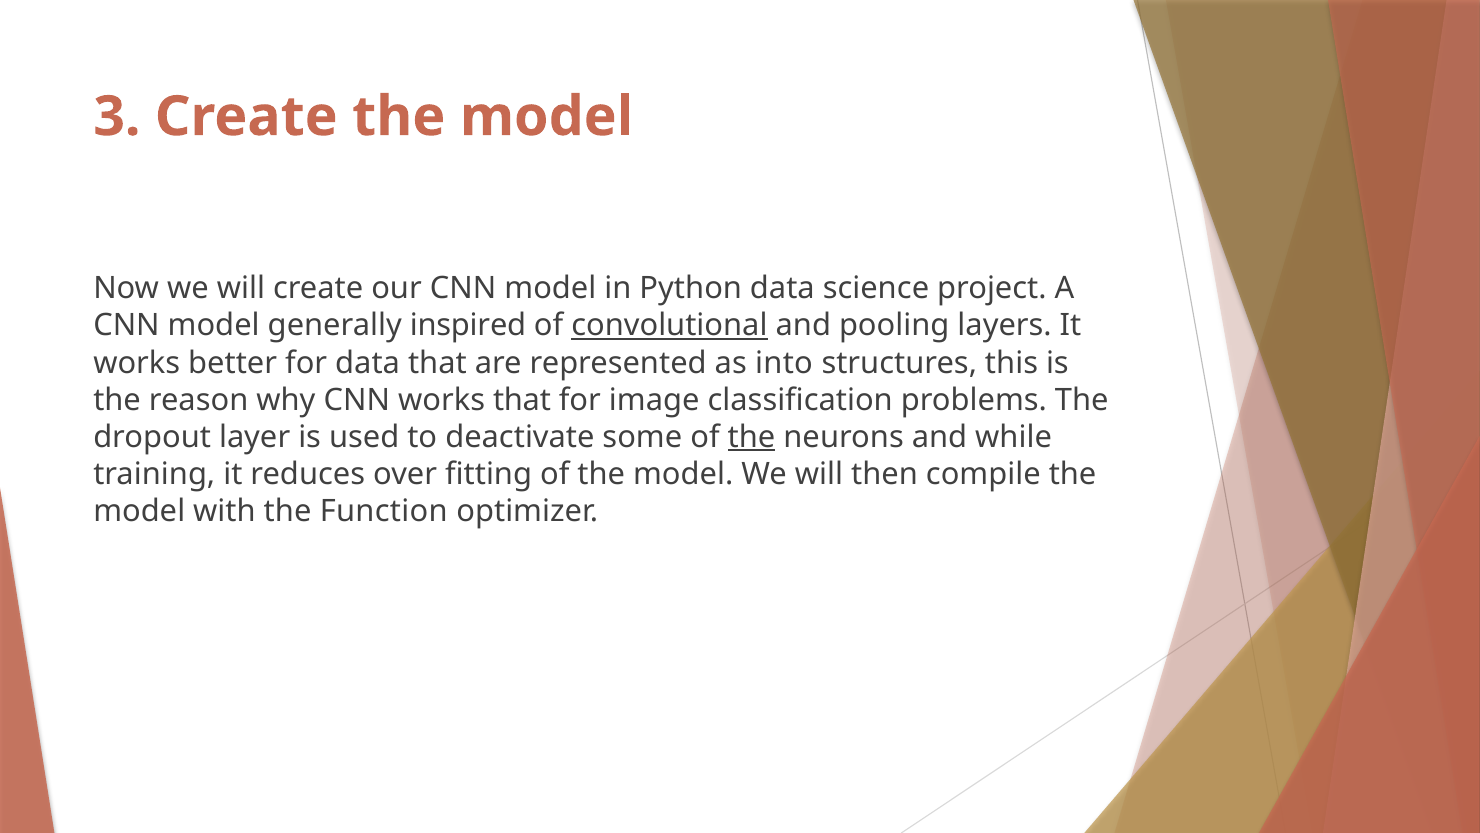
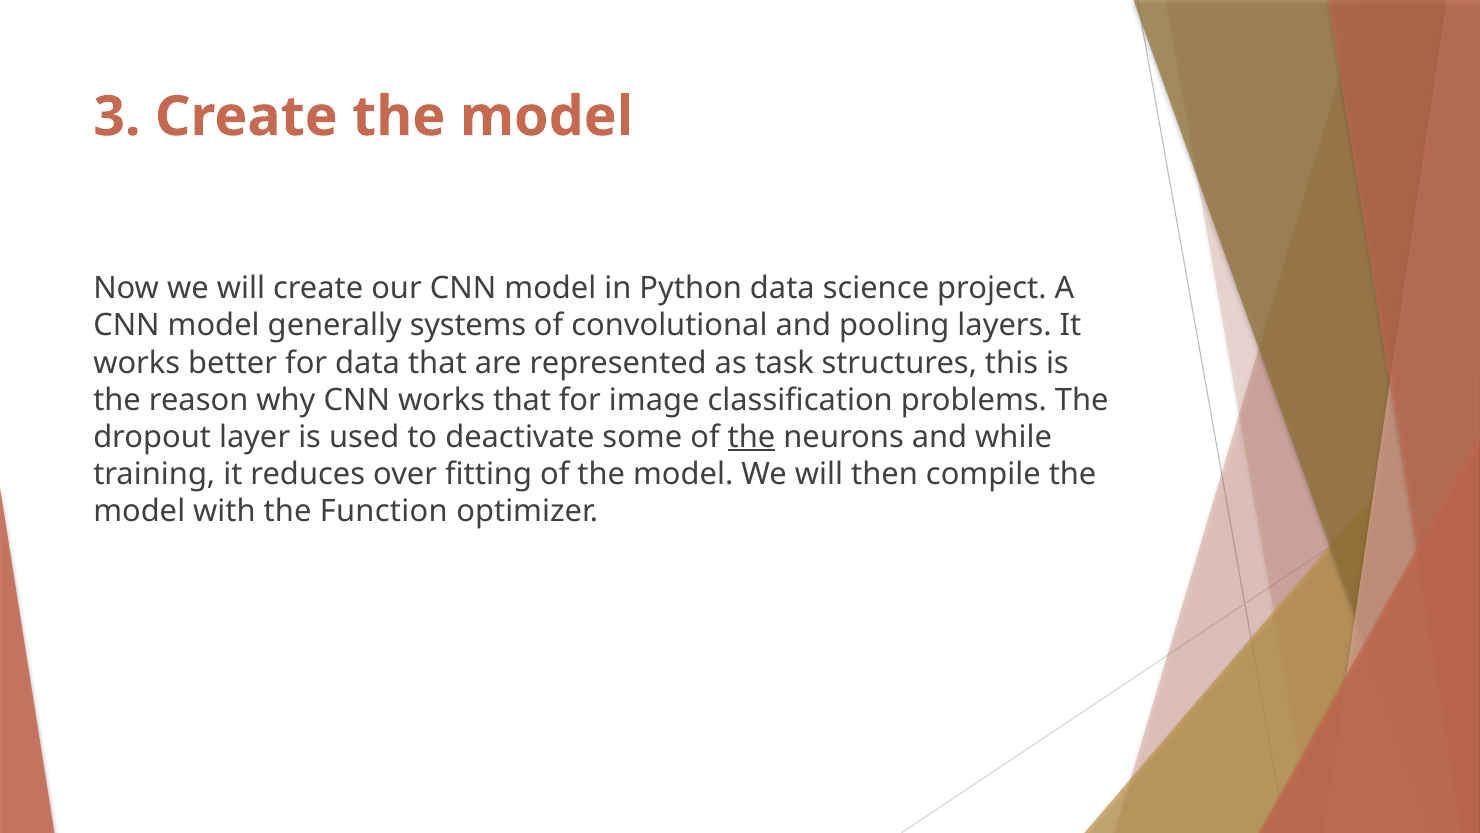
inspired: inspired -> systems (468, 326)
convolutional underline: present -> none (669, 326)
into: into -> task (784, 363)
